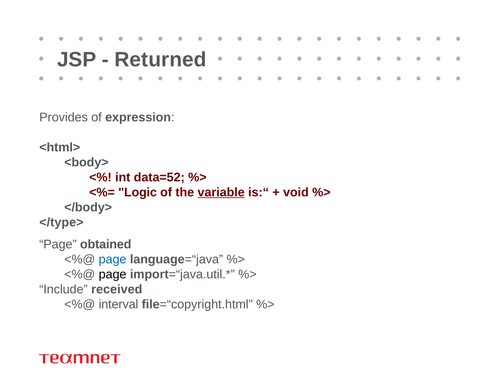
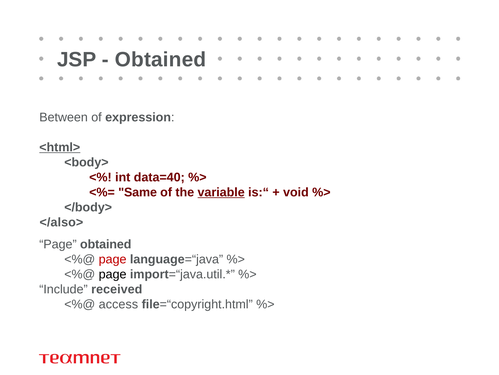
Returned: Returned -> Obtained (161, 59)
Provides: Provides -> Between (64, 117)
<html> underline: none -> present (60, 147)
data=52: data=52 -> data=40 (159, 177)
Logic: Logic -> Same (138, 192)
</type>: </type> -> </also> (61, 222)
page colour: blue -> red (113, 259)
interval: interval -> access (118, 304)
